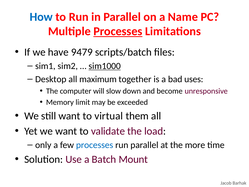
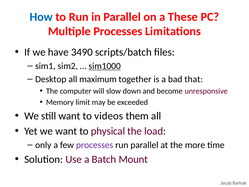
Name: Name -> These (183, 17)
Processes underline: present -> none (118, 31)
9479: 9479 -> 3490 (82, 52)
uses: uses -> that (194, 79)
virtual: virtual -> videos (109, 116)
validate: validate -> physical (108, 131)
processes colour: blue -> purple (95, 145)
